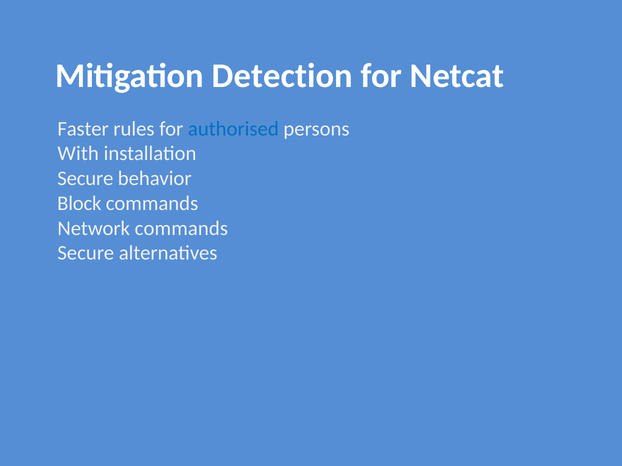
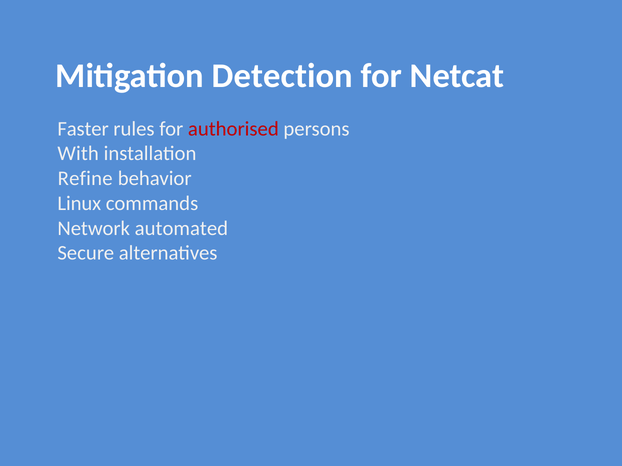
authorised colour: blue -> red (233, 129)
Secure: Secure -> Refine (85, 179)
Block: Block -> Linux (79, 204)
Network commands: commands -> automated (181, 228)
